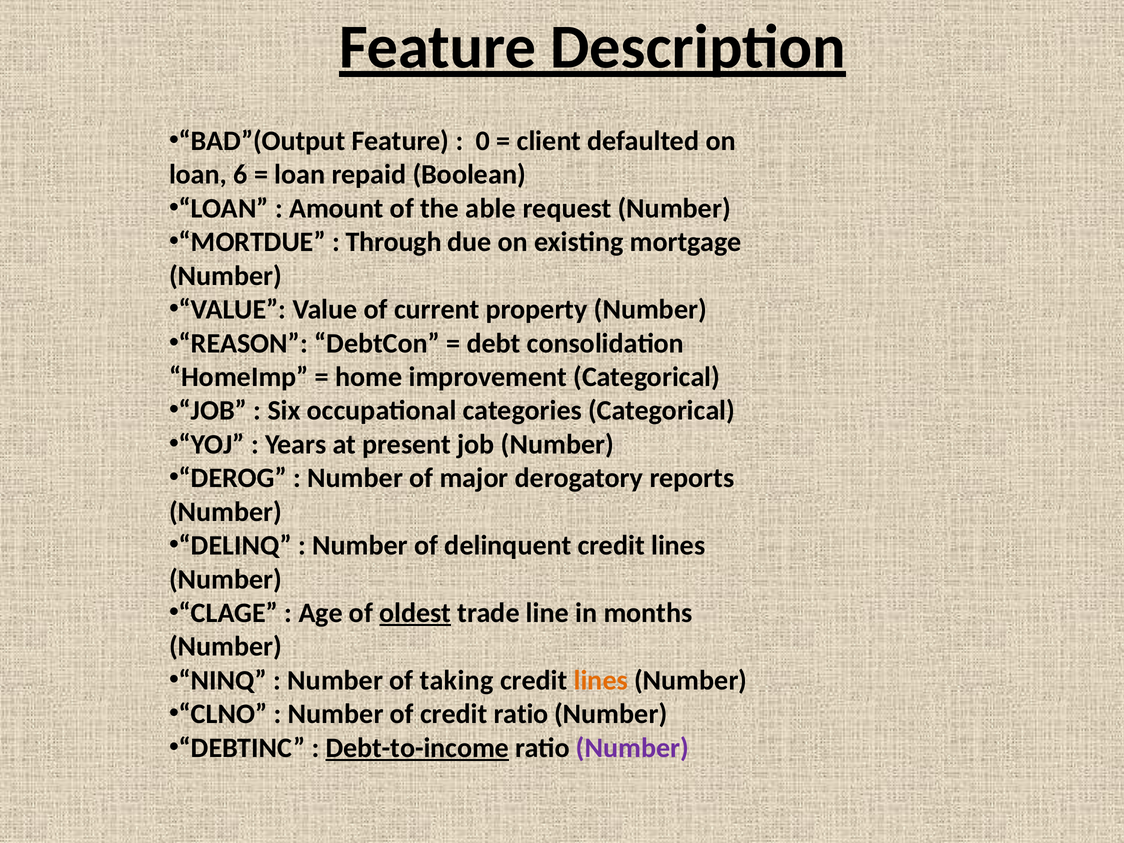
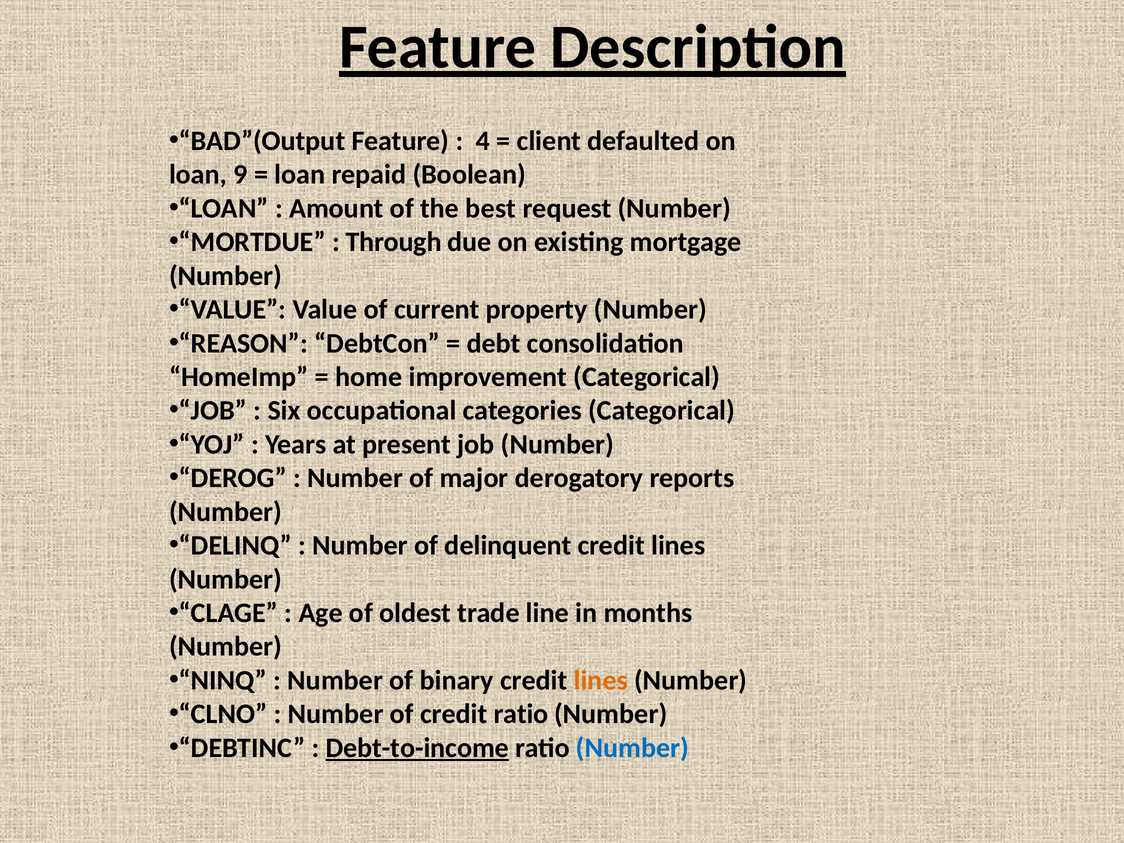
0: 0 -> 4 (483, 141)
6: 6 -> 9 (241, 175)
able: able -> best (491, 208)
oldest underline: present -> none (415, 613)
taking: taking -> binary (457, 680)
Number colour: purple -> blue (633, 748)
